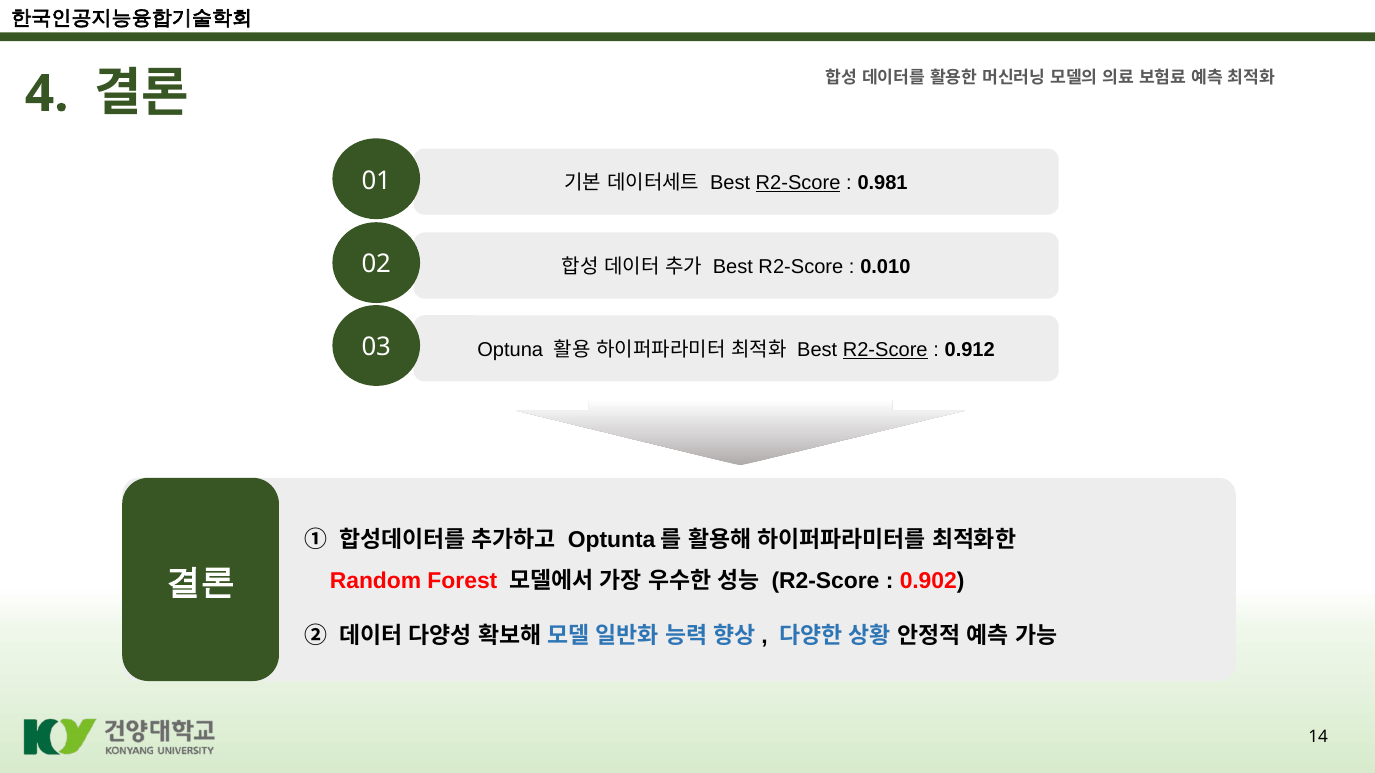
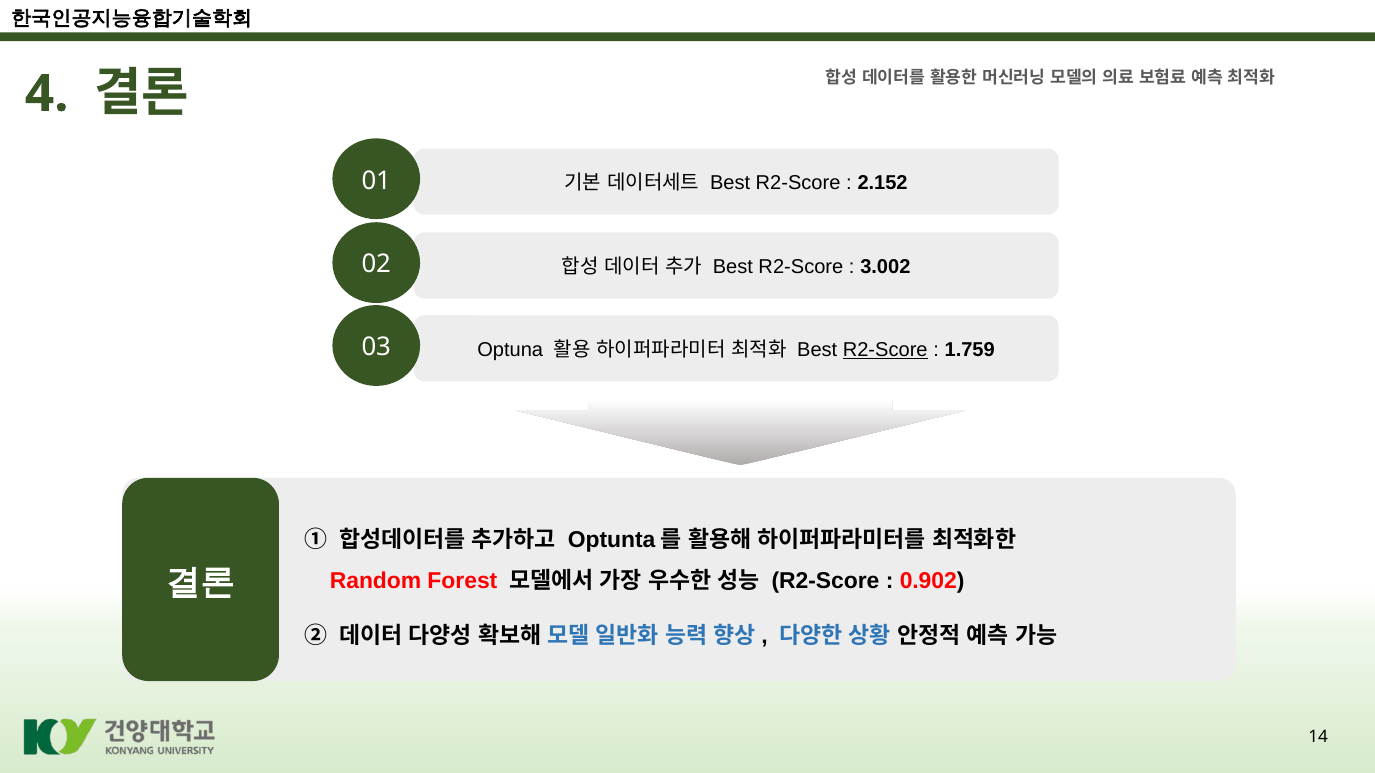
R2-Score underline: present -> none (798, 183)
0.981: 0.981 -> 2.152 (883, 183)
0.010: 0.010 -> 3.002 (885, 267)
0.912: 0.912 -> 1.759 (970, 350)
